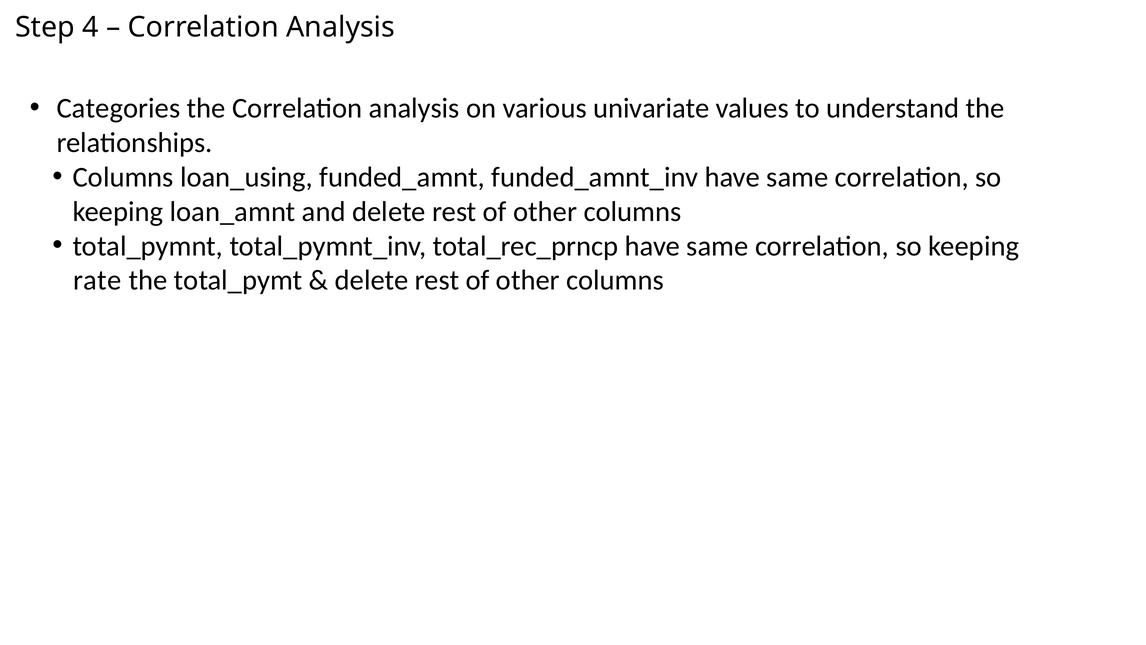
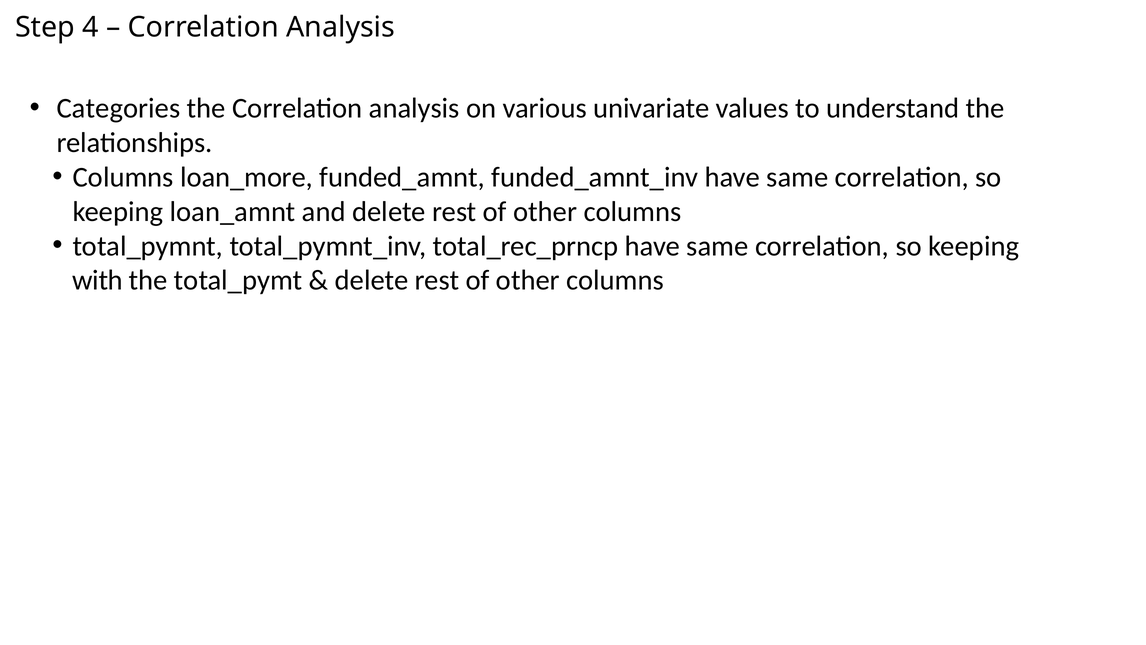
loan_using: loan_using -> loan_more (247, 177)
rate: rate -> with (98, 280)
